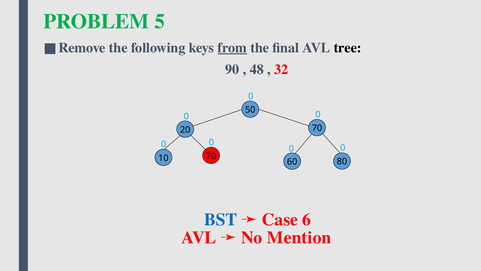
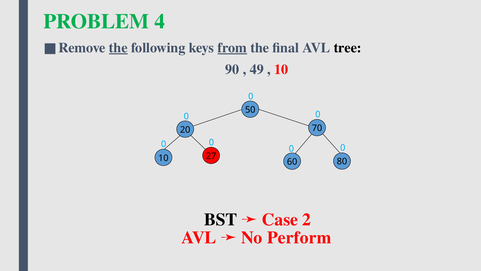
5: 5 -> 4 (160, 22)
the underline: none -> present (118, 48)
48: 48 -> 49 (257, 69)
32: 32 -> 10 (281, 69)
10 70: 70 -> 27 (211, 156)
BST colour: blue -> black (221, 219)
6: 6 -> 2 (307, 219)
Mention: Mention -> Perform (299, 237)
